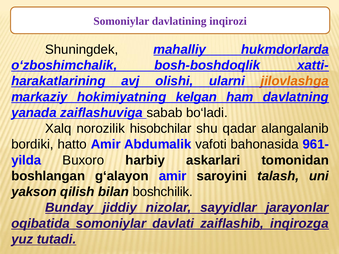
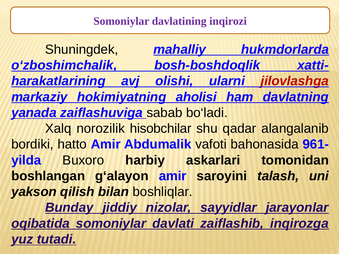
jilovlashga colour: orange -> red (295, 81)
kelgan: kelgan -> aholisi (196, 97)
boshchilik: boshchilik -> boshliqlar (163, 192)
